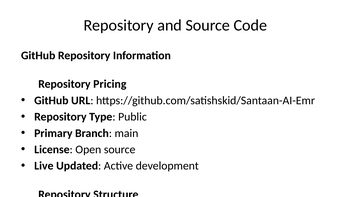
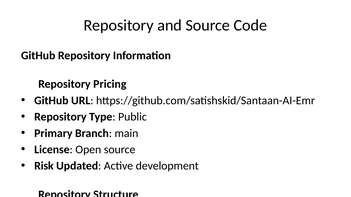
Live: Live -> Risk (44, 166)
